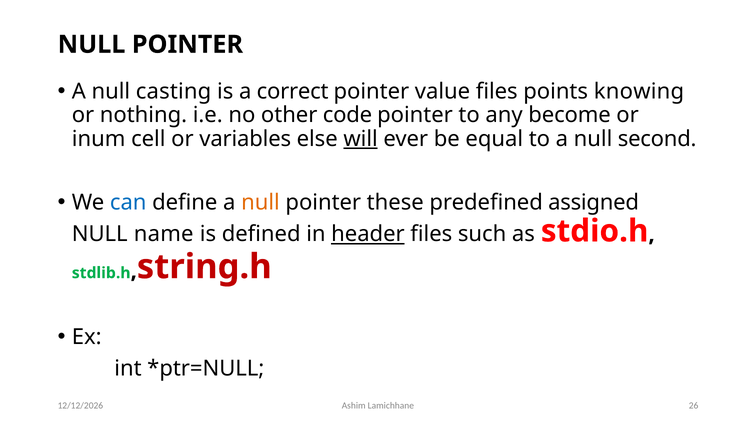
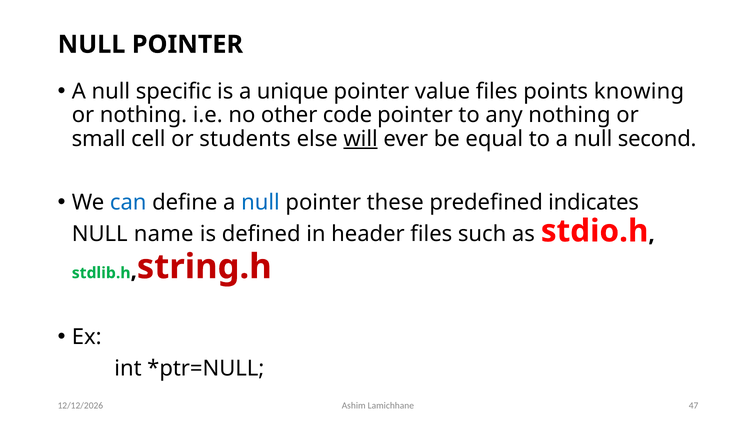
casting: casting -> specific (174, 91)
correct: correct -> unique (293, 91)
any become: become -> nothing (569, 115)
inum: inum -> small (99, 139)
variables: variables -> students (245, 139)
null colour: orange -> blue (260, 202)
assigned: assigned -> indicates (594, 202)
header underline: present -> none (368, 234)
26: 26 -> 47 (694, 406)
